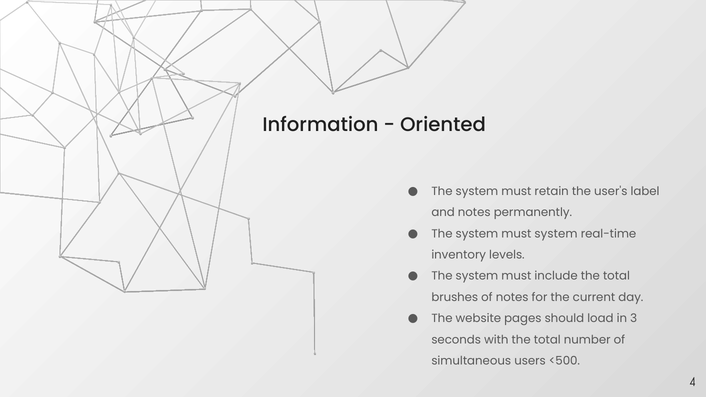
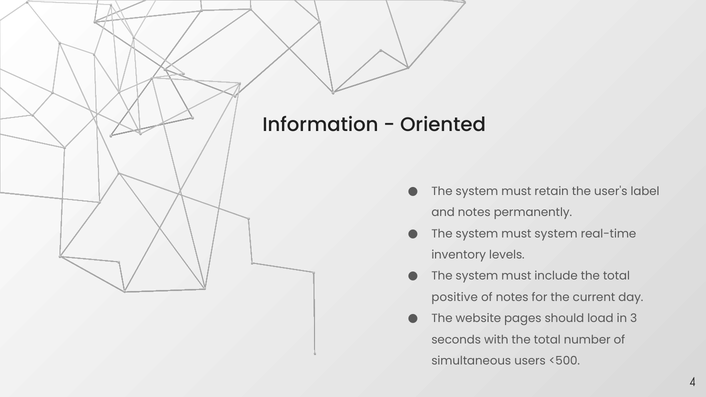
brushes: brushes -> positive (455, 297)
